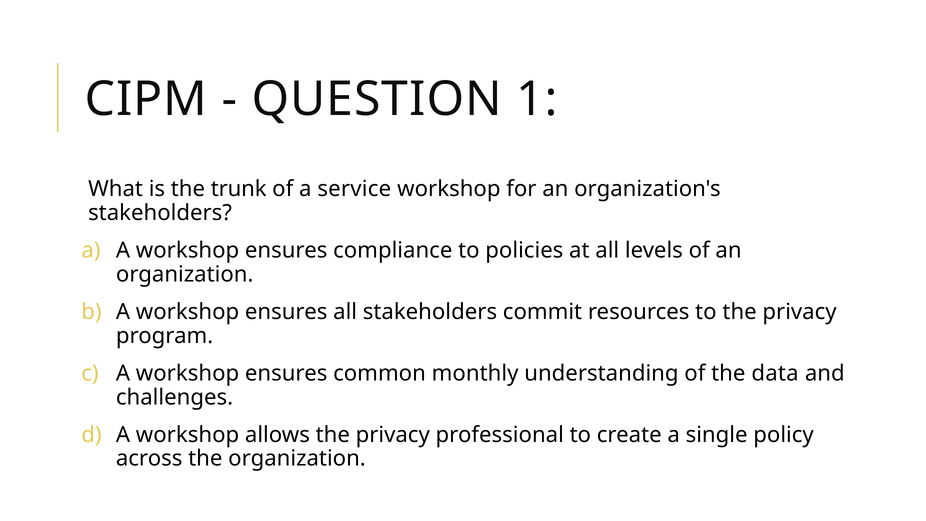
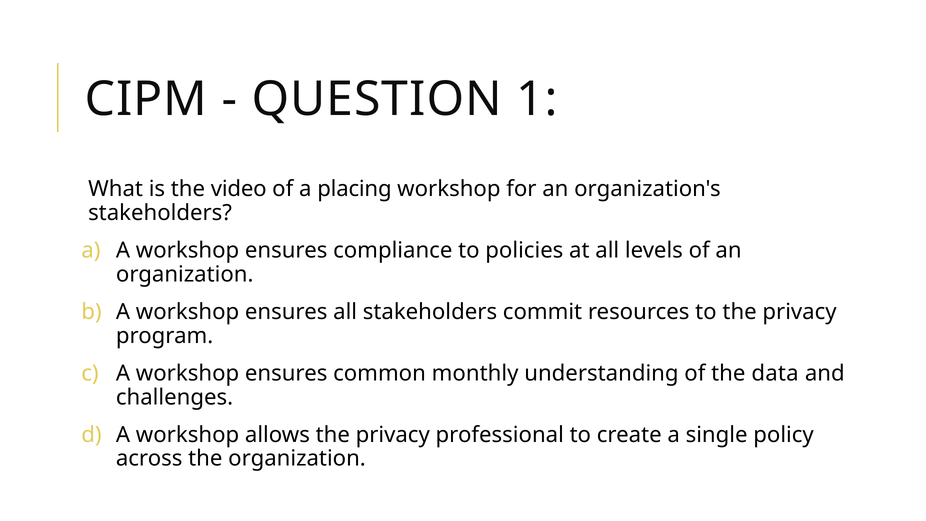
trunk: trunk -> video (239, 189)
service: service -> placing (354, 189)
